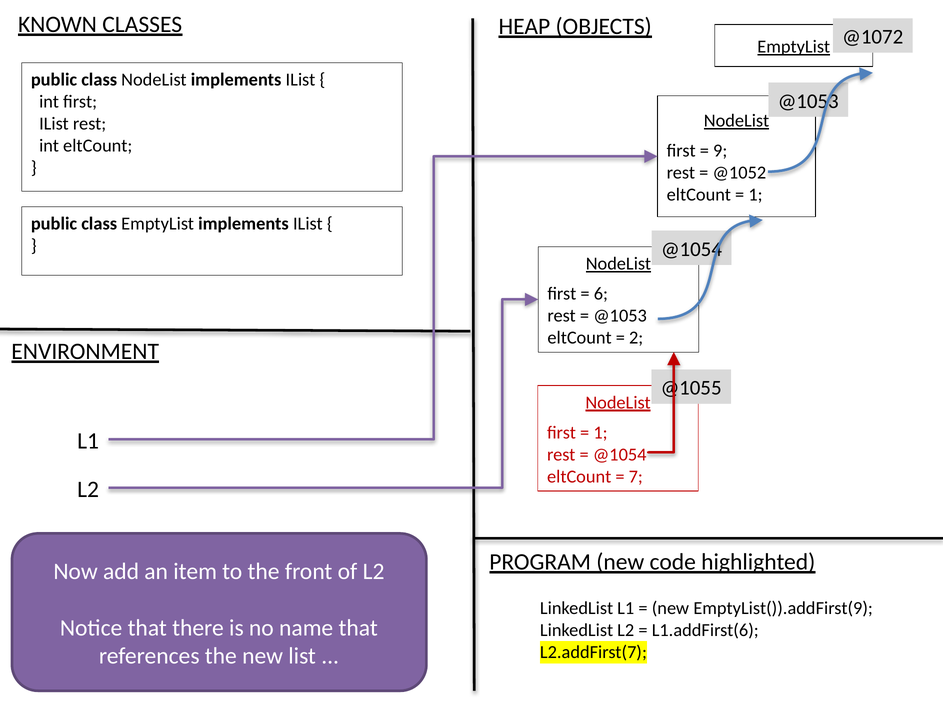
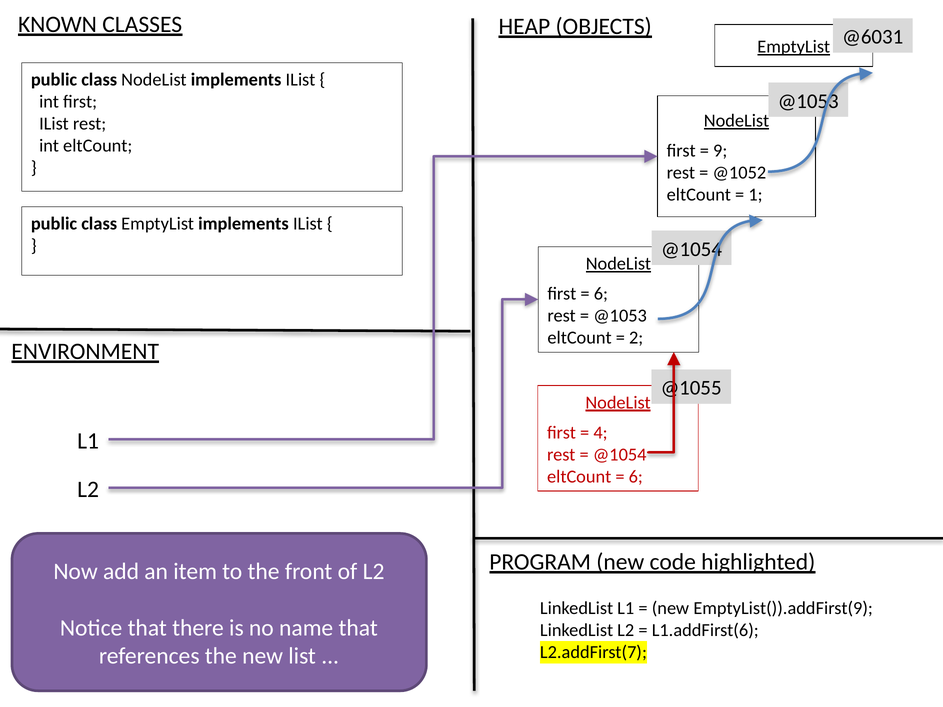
@1072: @1072 -> @6031 (873, 37)
1: 1 -> 4 (601, 433)
7: 7 -> 6 (636, 477)
